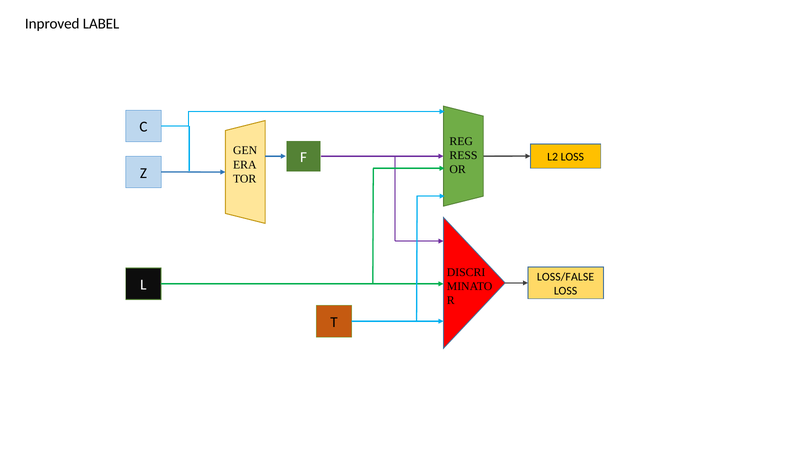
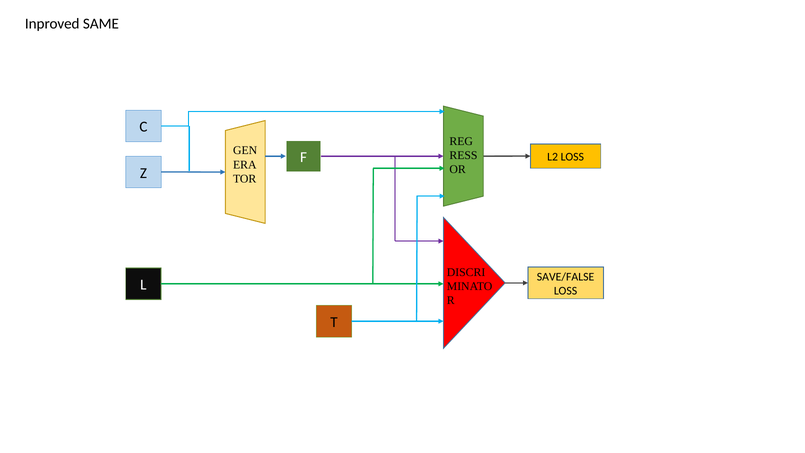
LABEL: LABEL -> SAME (101, 24)
LOSS/FALSE: LOSS/FALSE -> SAVE/FALSE (566, 277)
